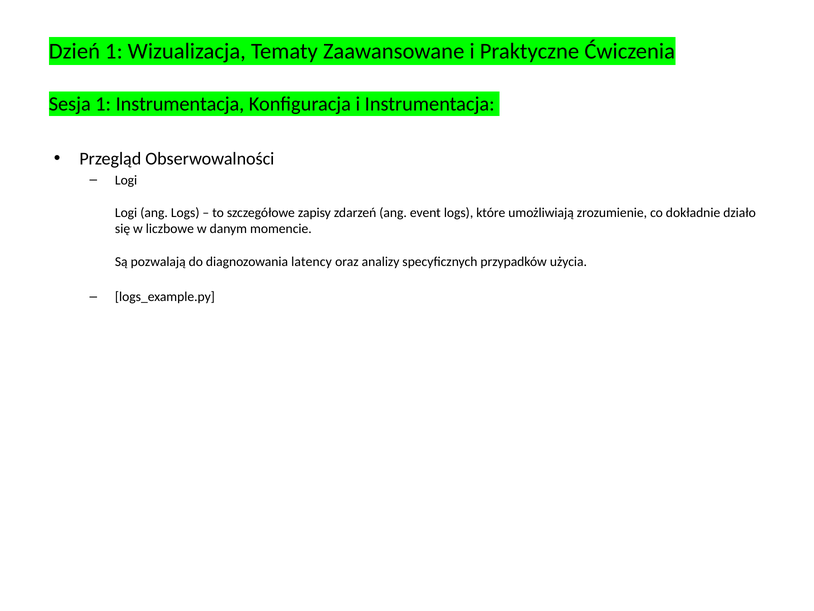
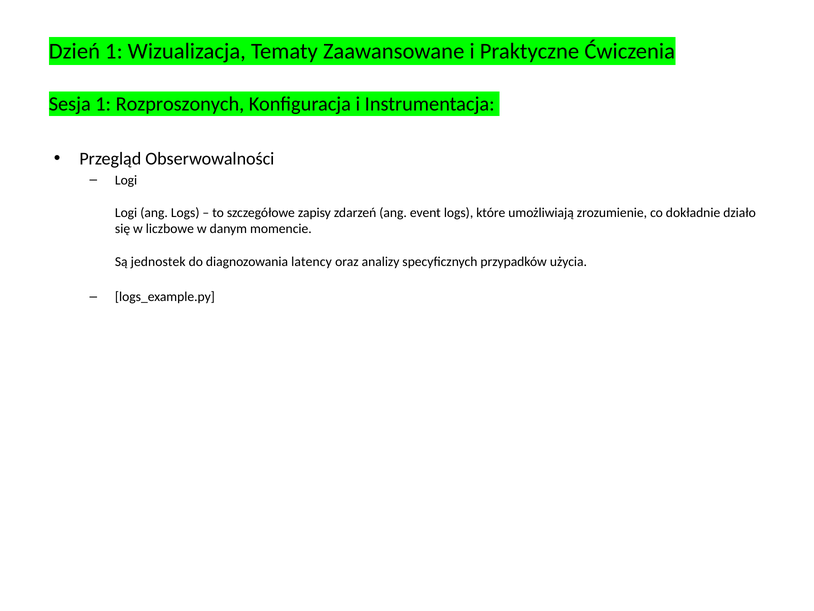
1 Instrumentacja: Instrumentacja -> Rozproszonych (180, 104)
pozwalają: pozwalają -> jednostek (158, 261)
